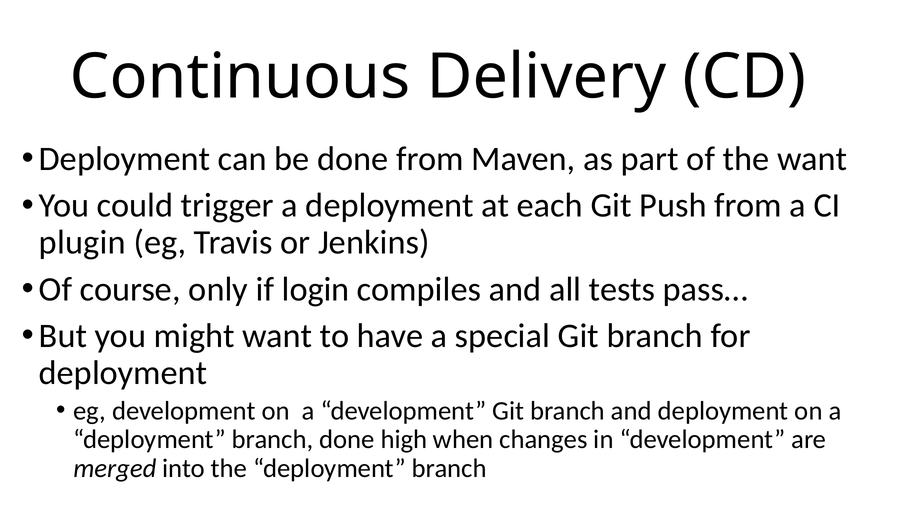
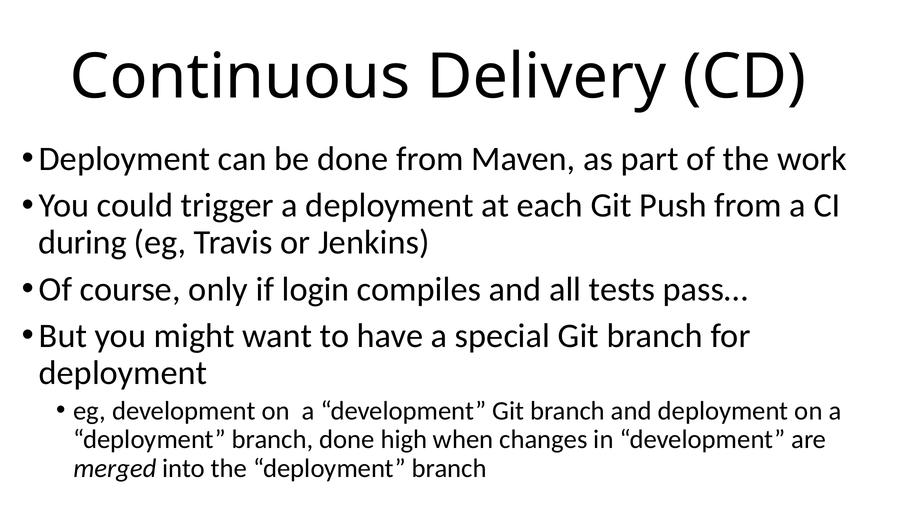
the want: want -> work (812, 159)
plugin: plugin -> during (83, 243)
